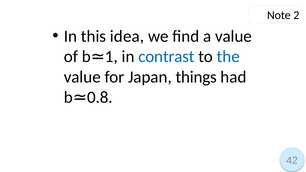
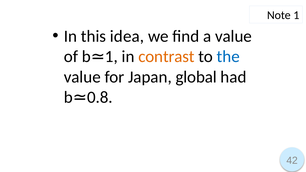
Note 2: 2 -> 1 (296, 15)
contrast colour: blue -> orange (166, 57)
things: things -> global (196, 77)
